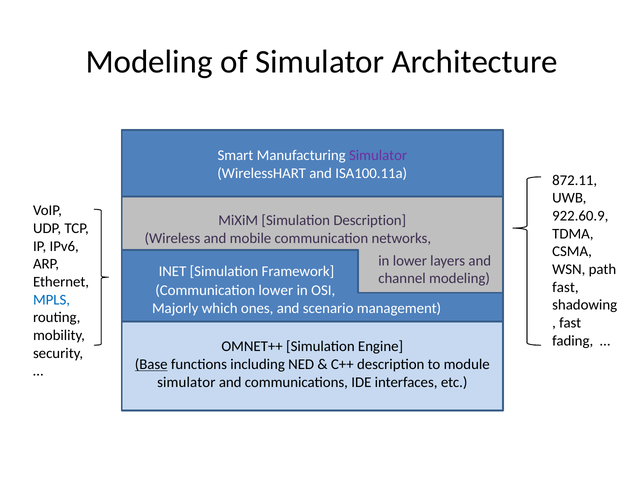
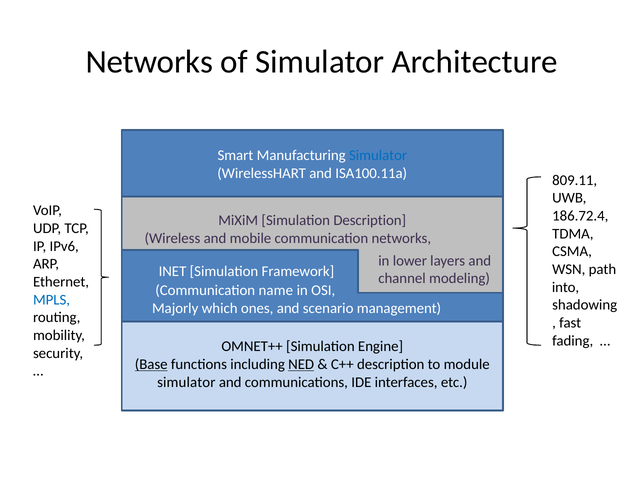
Modeling: Modeling -> Networks (149, 62)
Simulator colour: purple -> blue (378, 155)
872.11: 872.11 -> 809.11 (575, 180)
922.60.9: 922.60.9 -> 186.72.4 (580, 216)
fast: fast -> into (566, 287)
Communication lower: lower -> name (276, 290)
NED underline: none -> present (301, 364)
